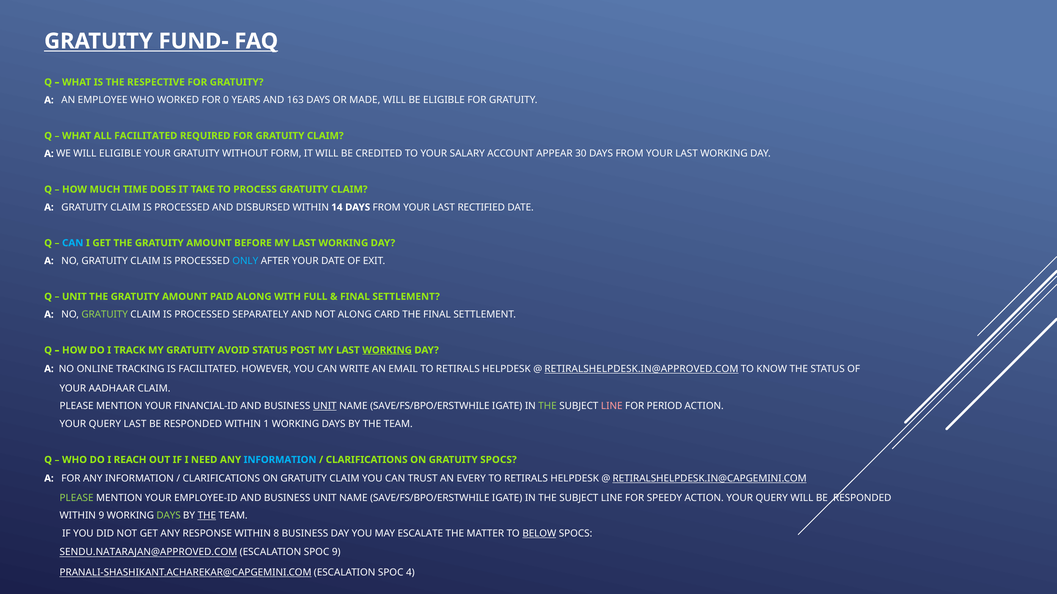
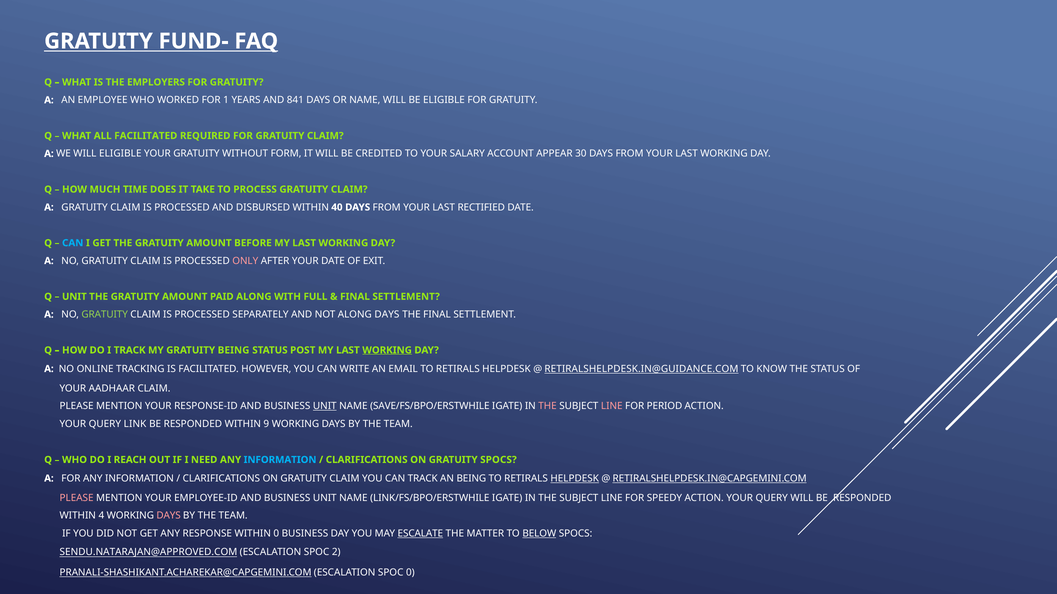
RESPECTIVE: RESPECTIVE -> EMPLOYERS (156, 82)
0: 0 -> 1 (226, 100)
163: 163 -> 841 (295, 100)
OR MADE: MADE -> NAME (365, 100)
14: 14 -> 40 (337, 207)
ONLY colour: light blue -> pink (245, 261)
ALONG CARD: CARD -> DAYS (387, 315)
GRATUITY AVOID: AVOID -> BEING (234, 350)
RETIRALSHELPDESK.IN@APPROVED.COM: RETIRALSHELPDESK.IN@APPROVED.COM -> RETIRALSHELPDESK.IN@GUIDANCE.COM (641, 369)
FINANCIAL-ID: FINANCIAL-ID -> RESPONSE-ID (206, 406)
THE colour: light green -> pink (547, 406)
QUERY LAST: LAST -> LINK (135, 424)
1: 1 -> 9 (266, 424)
CAN TRUST: TRUST -> TRACK (423, 479)
AN EVERY: EVERY -> BEING (471, 479)
HELPDESK underline: none -> present (575, 479)
PLEASE colour: light green -> pink (77, 498)
SAVE/FS/BPO/ERSTWHILE: SAVE/FS/BPO/ERSTWHILE -> LINK/FS/BPO/ERSTWHILE (430, 498)
WITHIN 9: 9 -> 4 (101, 516)
DAYS colour: light green -> pink (169, 516)
THE underline: present -> none (207, 516)
WITHIN 8: 8 -> 0 (276, 534)
ESCALATE underline: none -> present (420, 534)
SPOC 9: 9 -> 2 (336, 553)
SPOC 4: 4 -> 0 (410, 573)
